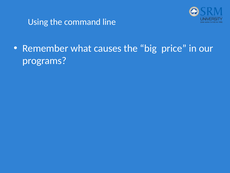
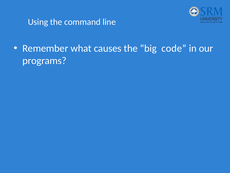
price: price -> code (174, 48)
